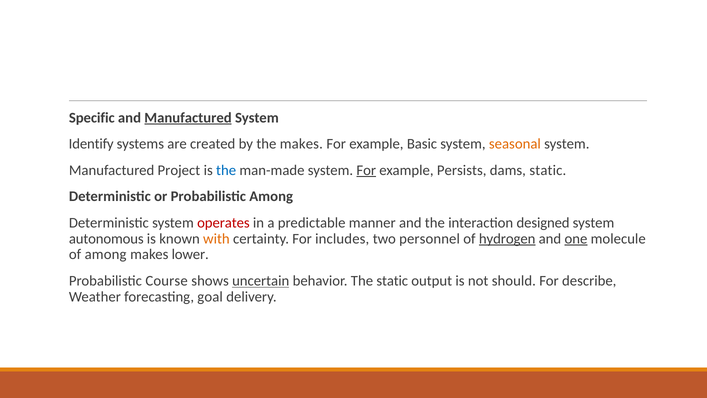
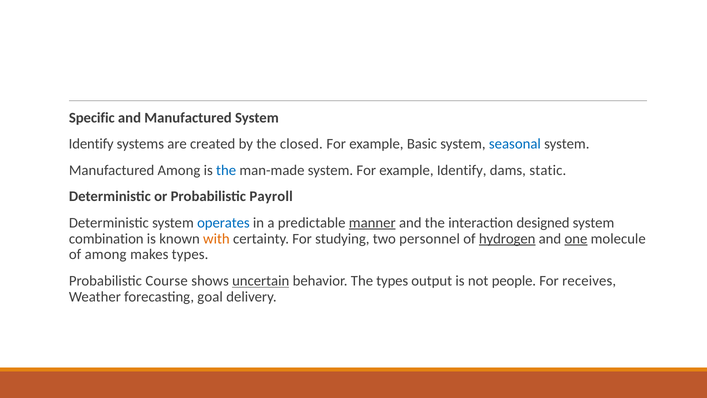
Manufactured underline: present -> none (188, 118)
the makes: makes -> closed (301, 144)
seasonal colour: orange -> blue (515, 144)
Manufactured Project: Project -> Among (179, 170)
For underline: present -> none (366, 170)
example Persists: Persists -> Identify (462, 170)
Probabilistic Among: Among -> Payroll (271, 196)
operates colour: red -> blue (223, 223)
manner underline: none -> present (372, 223)
autonomous: autonomous -> combination (106, 238)
includes: includes -> studying (342, 238)
makes lower: lower -> types (190, 254)
The static: static -> types (392, 281)
should: should -> people (514, 281)
describe: describe -> receives (589, 281)
